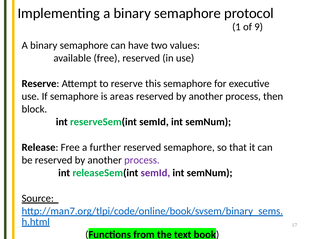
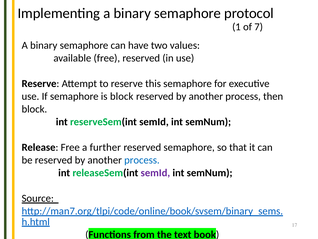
9: 9 -> 7 (259, 27)
is areas: areas -> block (122, 96)
process colour: purple -> blue (142, 160)
